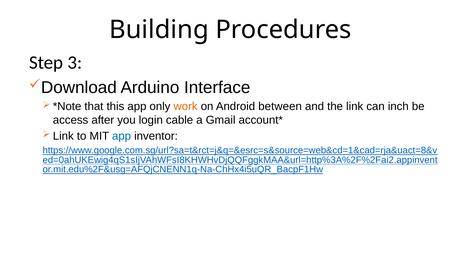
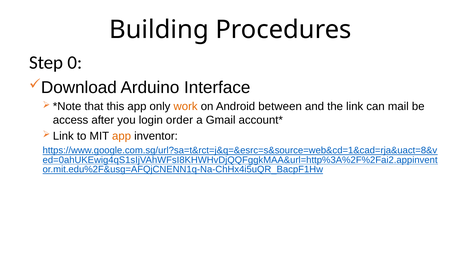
3: 3 -> 0 (75, 63)
inch: inch -> mail (398, 107)
cable: cable -> order (179, 120)
app colour: blue -> orange (122, 136)
